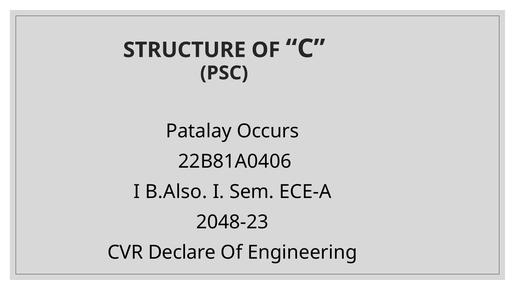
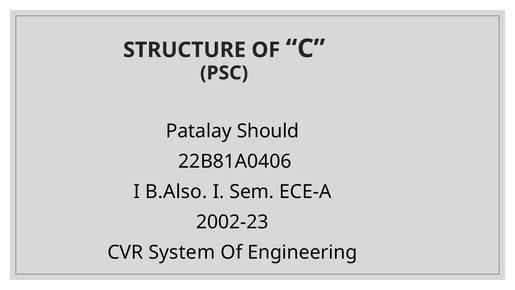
Occurs: Occurs -> Should (268, 131)
2048-23: 2048-23 -> 2002-23 (232, 222)
Declare: Declare -> System (182, 252)
